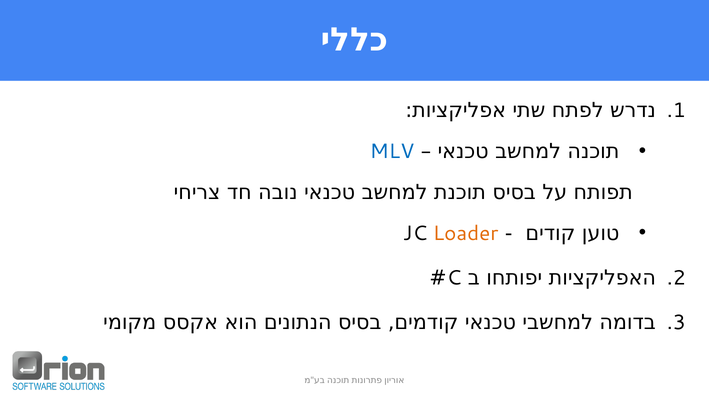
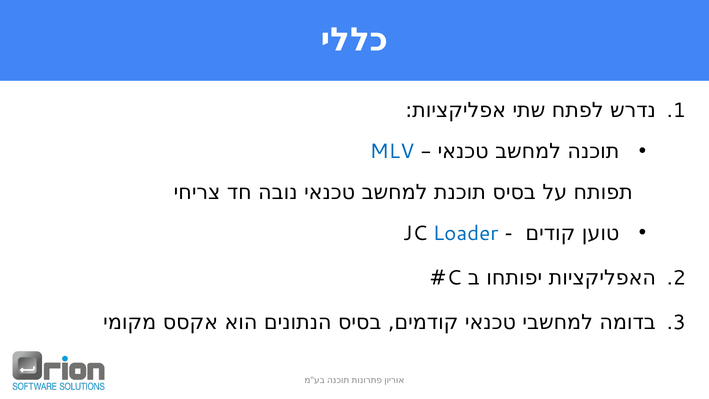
Loader colour: orange -> blue (466, 233)
